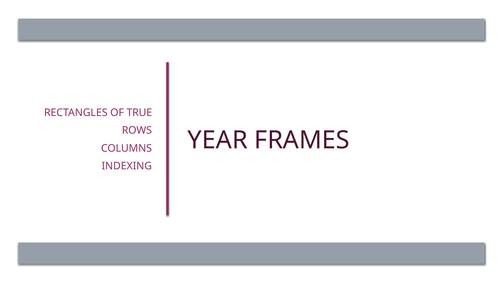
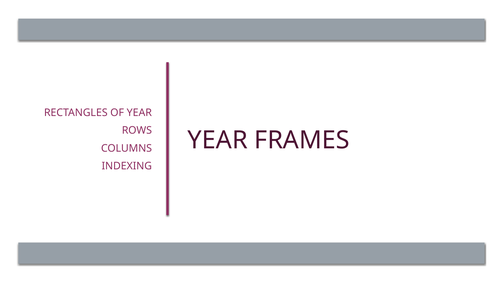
OF TRUE: TRUE -> YEAR (139, 113)
